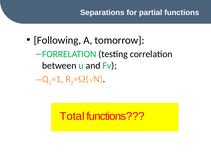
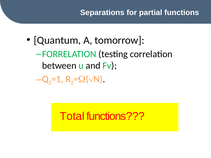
Following: Following -> Quantum (57, 40)
